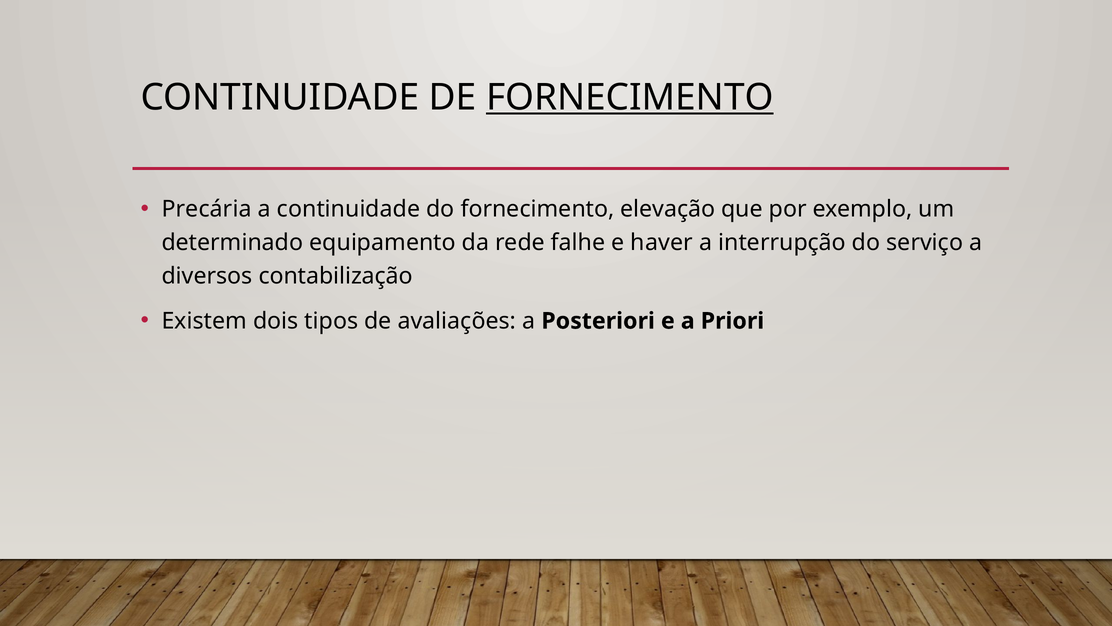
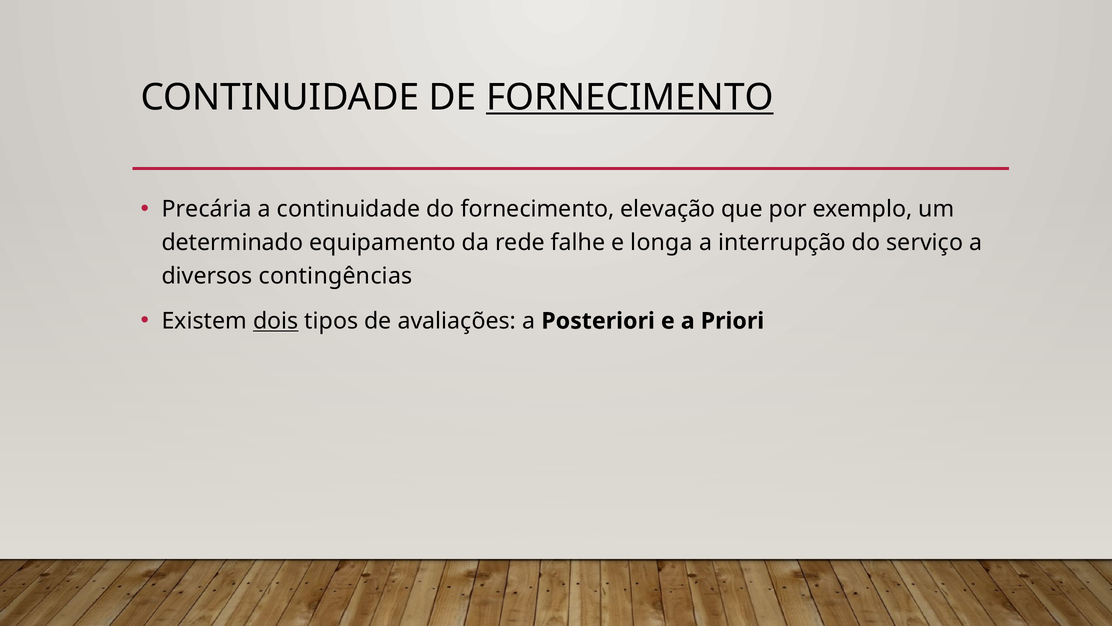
haver: haver -> longa (662, 242)
contabilização: contabilização -> contingências (336, 276)
dois underline: none -> present (276, 321)
